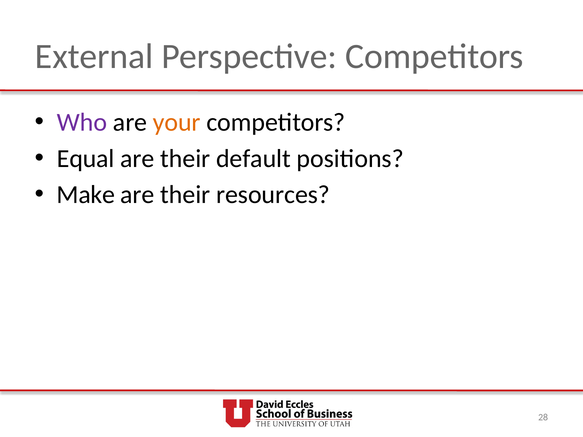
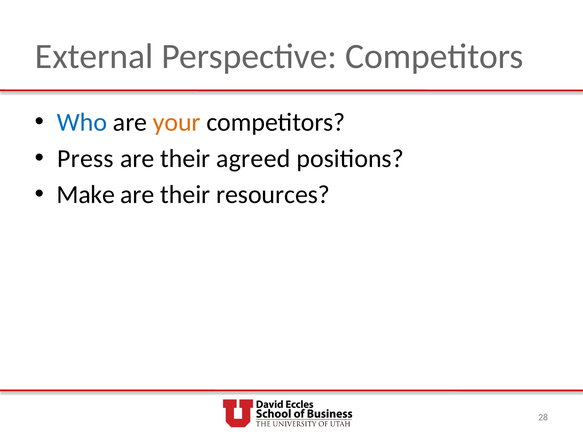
Who colour: purple -> blue (82, 122)
Equal: Equal -> Press (85, 159)
default: default -> agreed (253, 159)
